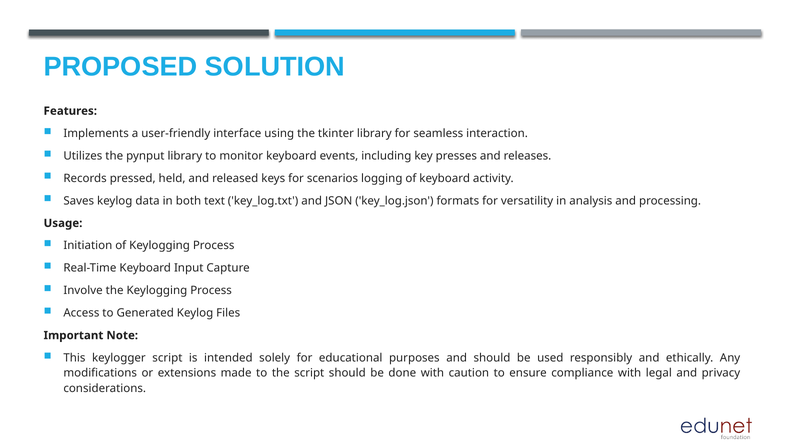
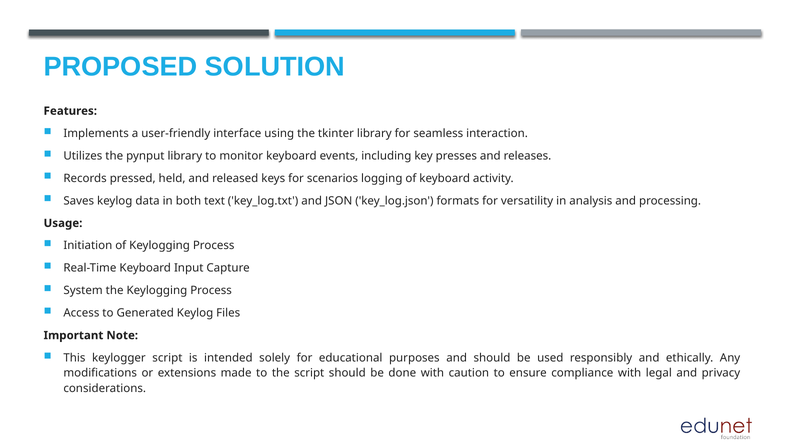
Involve: Involve -> System (83, 291)
